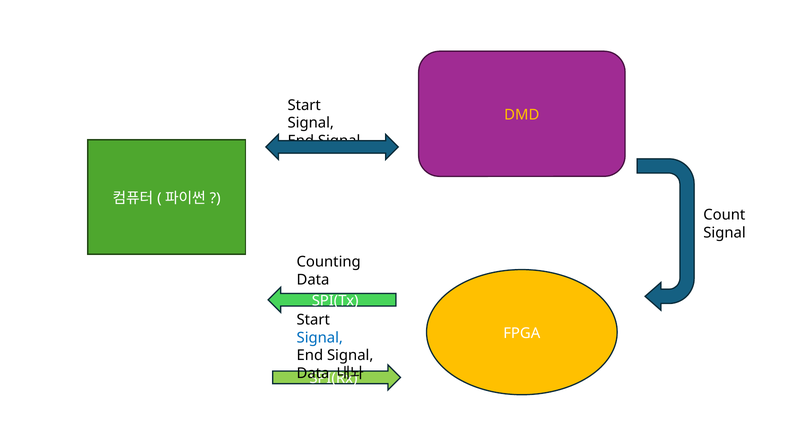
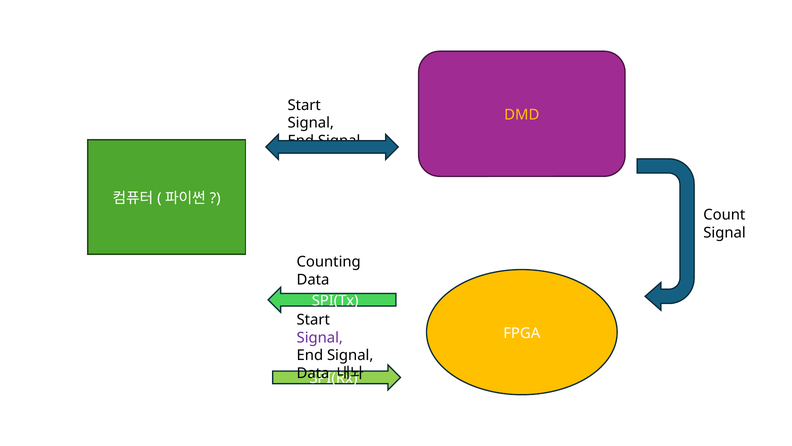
Signal colour: blue -> purple (320, 337)
